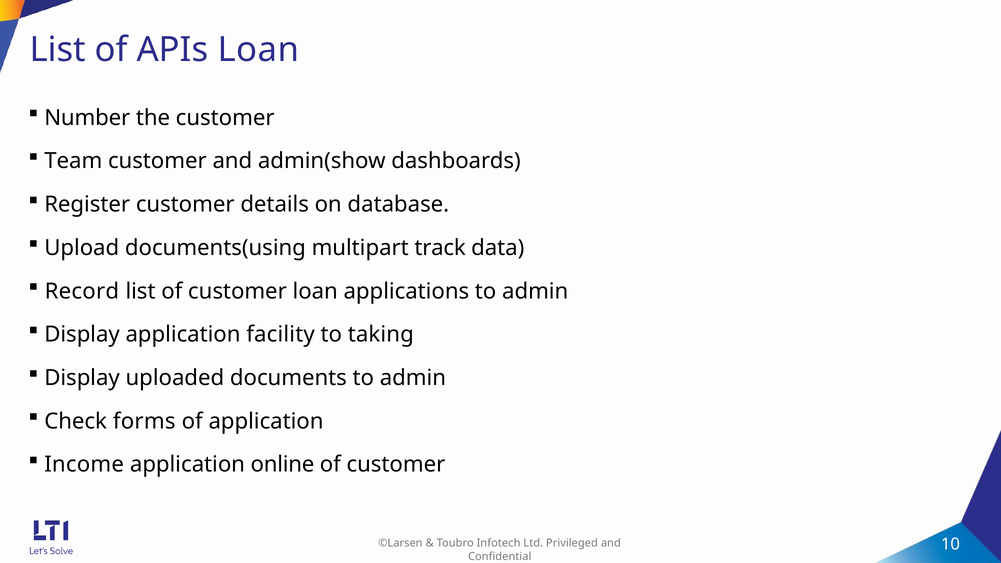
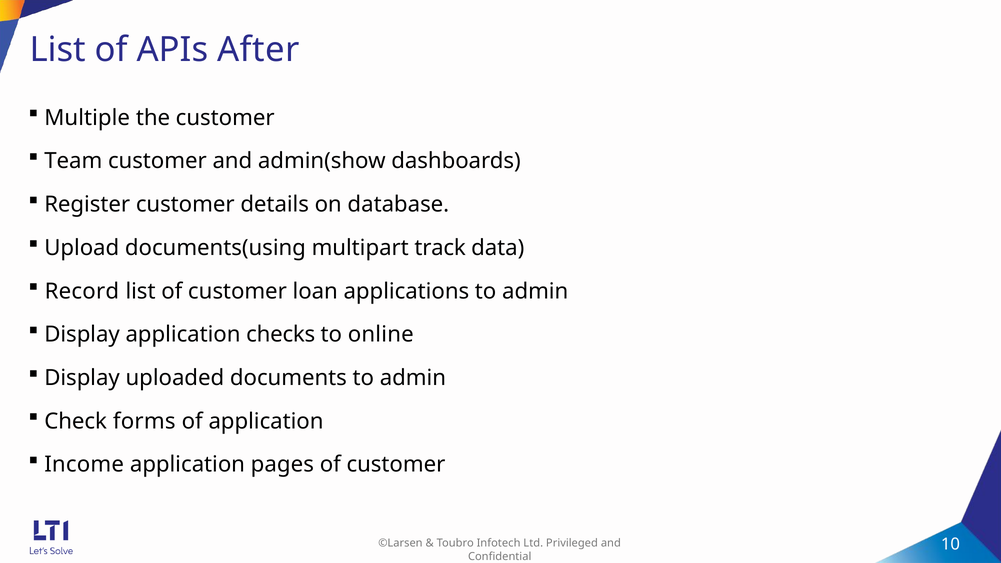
APIs Loan: Loan -> After (258, 50)
Number: Number -> Multiple (87, 118)
facility: facility -> checks (281, 335)
taking: taking -> online (381, 335)
online: online -> pages (282, 465)
